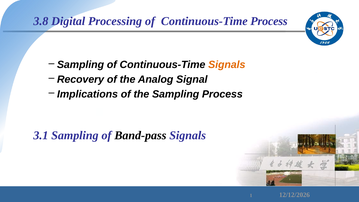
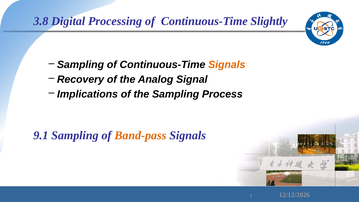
Continuous-Time Process: Process -> Slightly (269, 21)
3.1: 3.1 -> 9.1 (41, 135)
Band-pass colour: black -> orange (140, 135)
